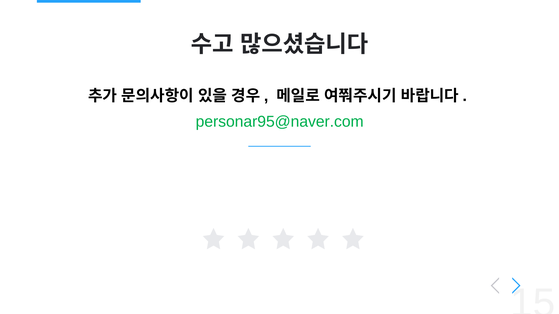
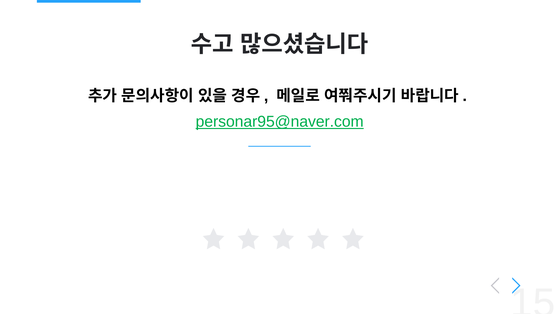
personar95@naver.com underline: none -> present (280, 122)
